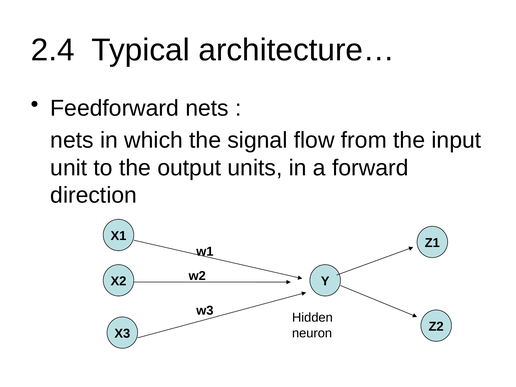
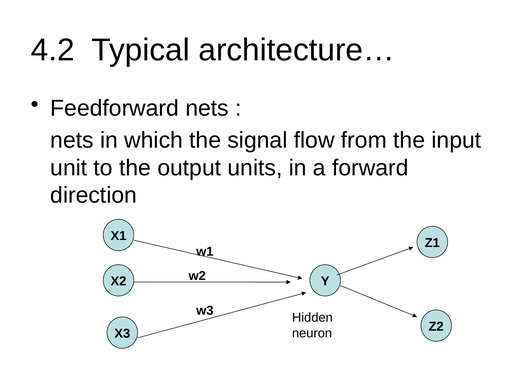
2.4: 2.4 -> 4.2 (53, 50)
